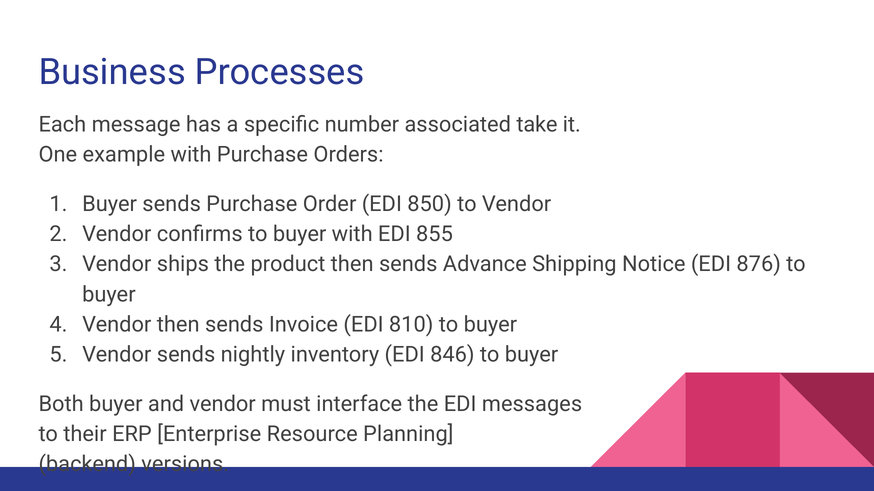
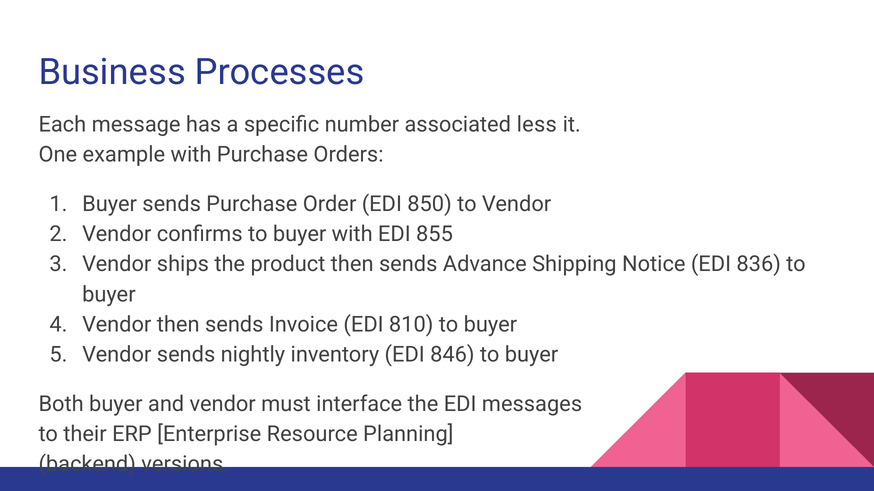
take: take -> less (537, 125)
876: 876 -> 836 (759, 265)
